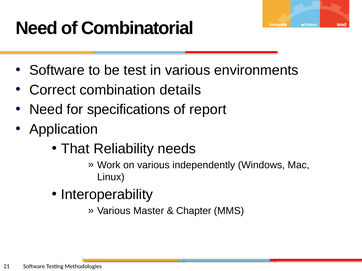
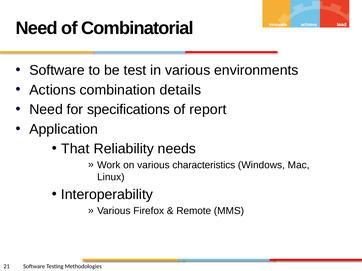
Correct: Correct -> Actions (53, 90)
independently: independently -> characteristics (204, 165)
Master: Master -> Firefox (149, 211)
Chapter: Chapter -> Remote (194, 211)
